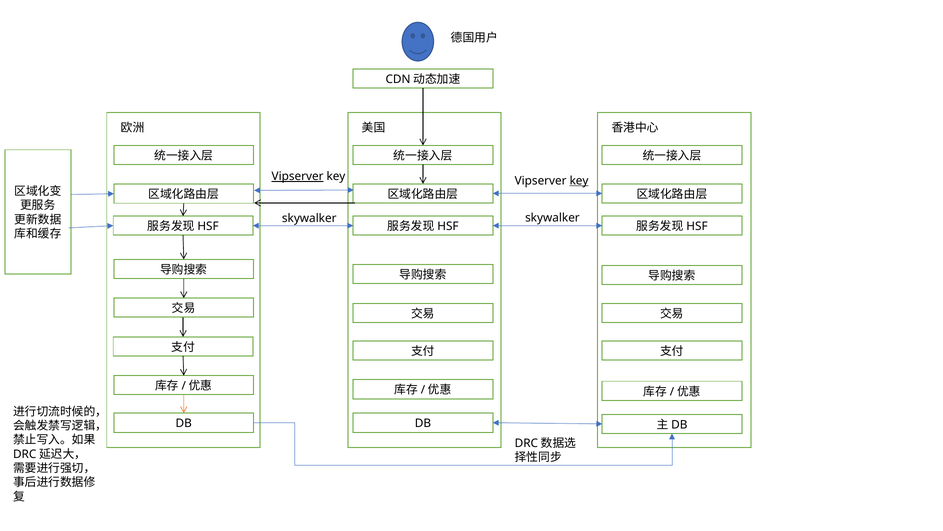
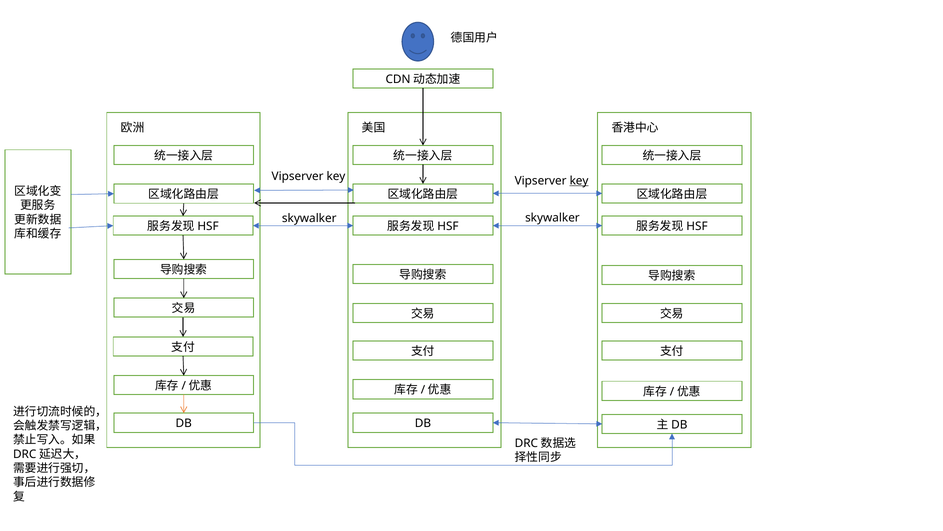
Vipserver underline: present -> none (298, 176)
